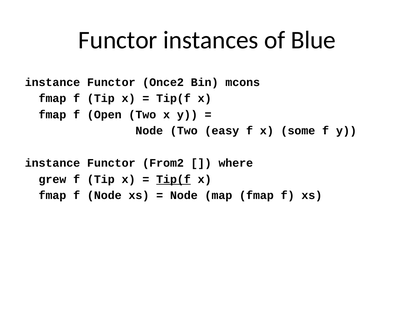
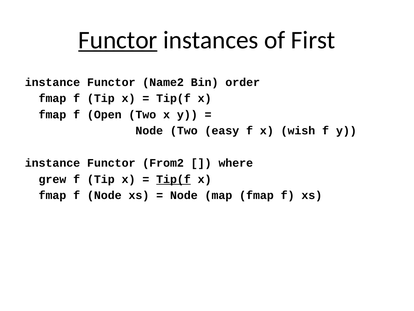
Functor underline: none -> present (118, 40)
Blue: Blue -> First (313, 40)
Once2: Once2 -> Name2 (163, 82)
mcons: mcons -> order (243, 82)
some: some -> wish (298, 131)
